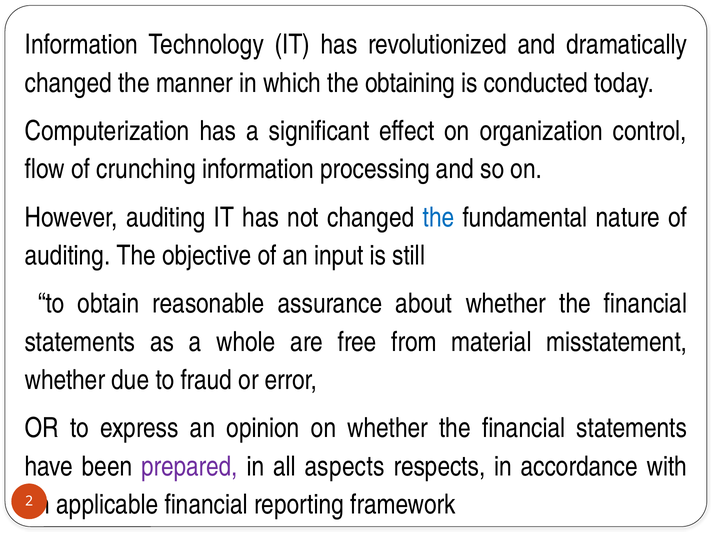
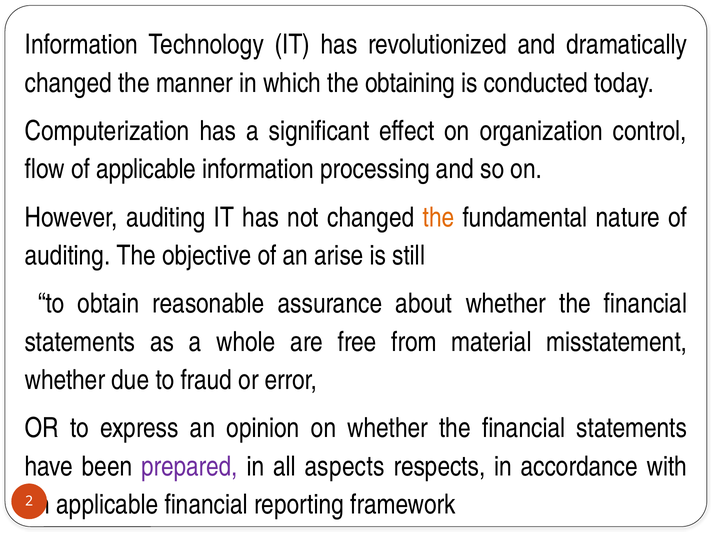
of crunching: crunching -> applicable (146, 169)
the colour: blue -> orange (439, 217)
input: input -> arise (339, 256)
